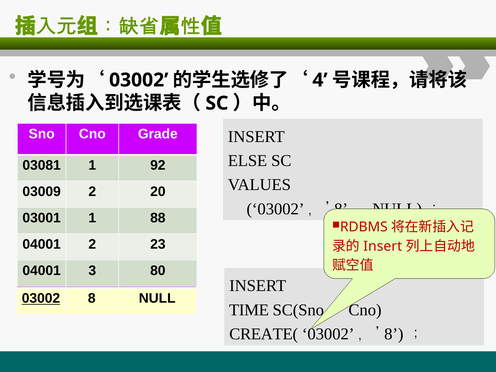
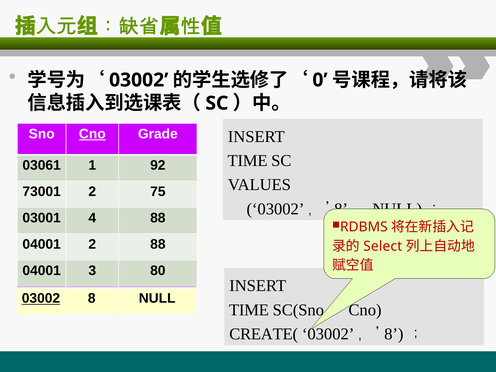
4: 4 -> 0 (320, 80)
Cno underline: none -> present (92, 134)
ELSE: ELSE -> TIME (248, 161)
03081: 03081 -> 03061 (42, 165)
03009: 03009 -> 73001 (42, 192)
20: 20 -> 75 (158, 192)
03001 1: 1 -> 4 (92, 218)
2 23: 23 -> 88 (158, 244)
Insert: Insert -> Select (383, 246)
